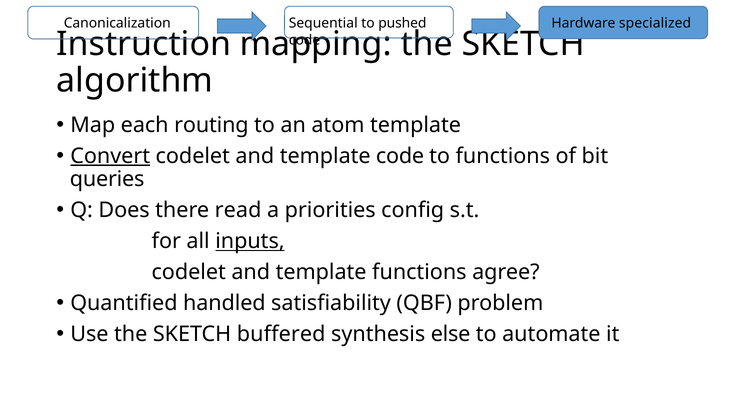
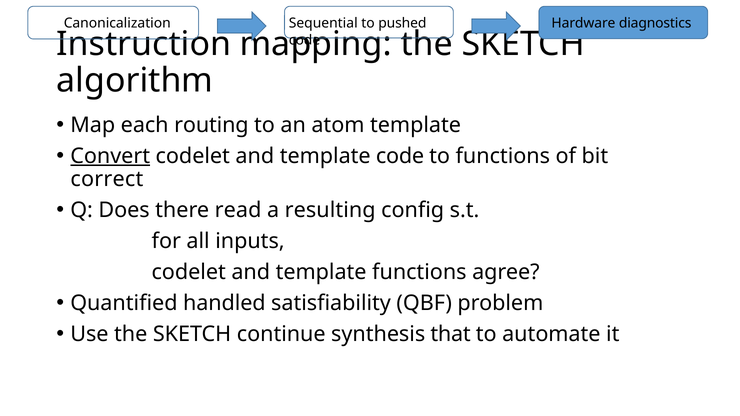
specialized: specialized -> diagnostics (655, 23)
queries: queries -> correct (107, 179)
priorities: priorities -> resulting (330, 210)
inputs underline: present -> none (250, 241)
buffered: buffered -> continue (281, 334)
else: else -> that (451, 334)
